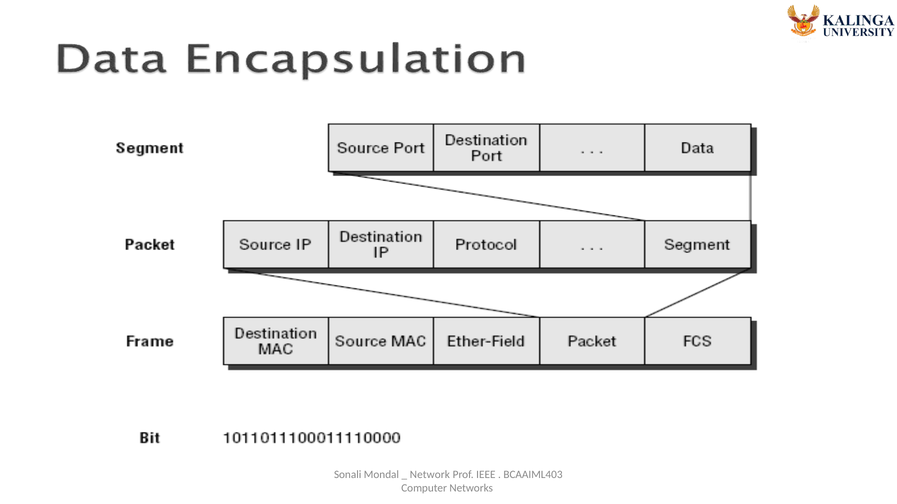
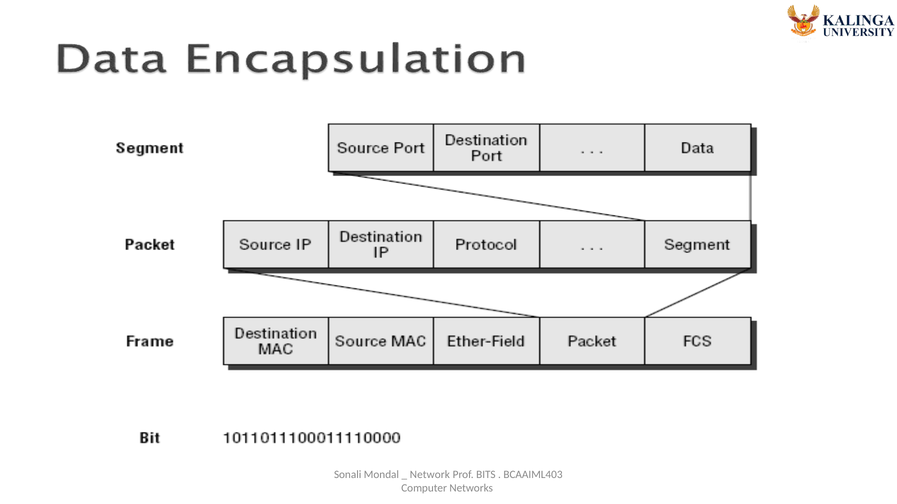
IEEE: IEEE -> BITS (486, 475)
